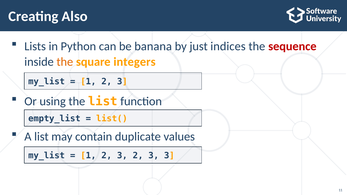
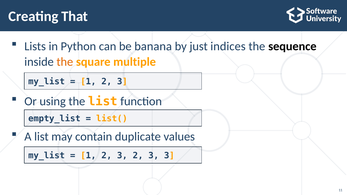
Also: Also -> That (75, 16)
sequence colour: red -> black (292, 46)
integers: integers -> multiple (135, 62)
